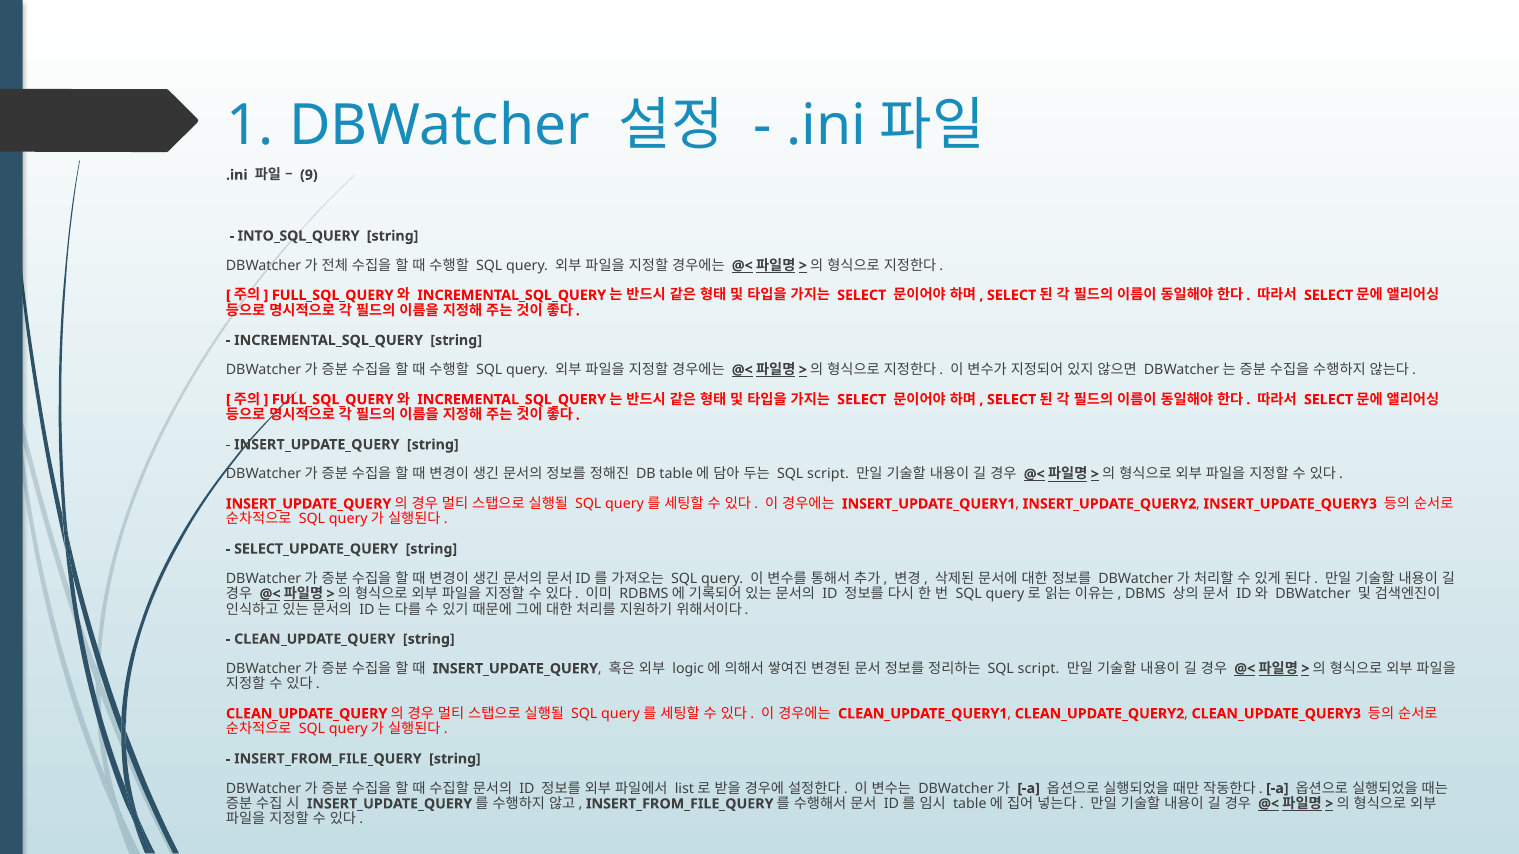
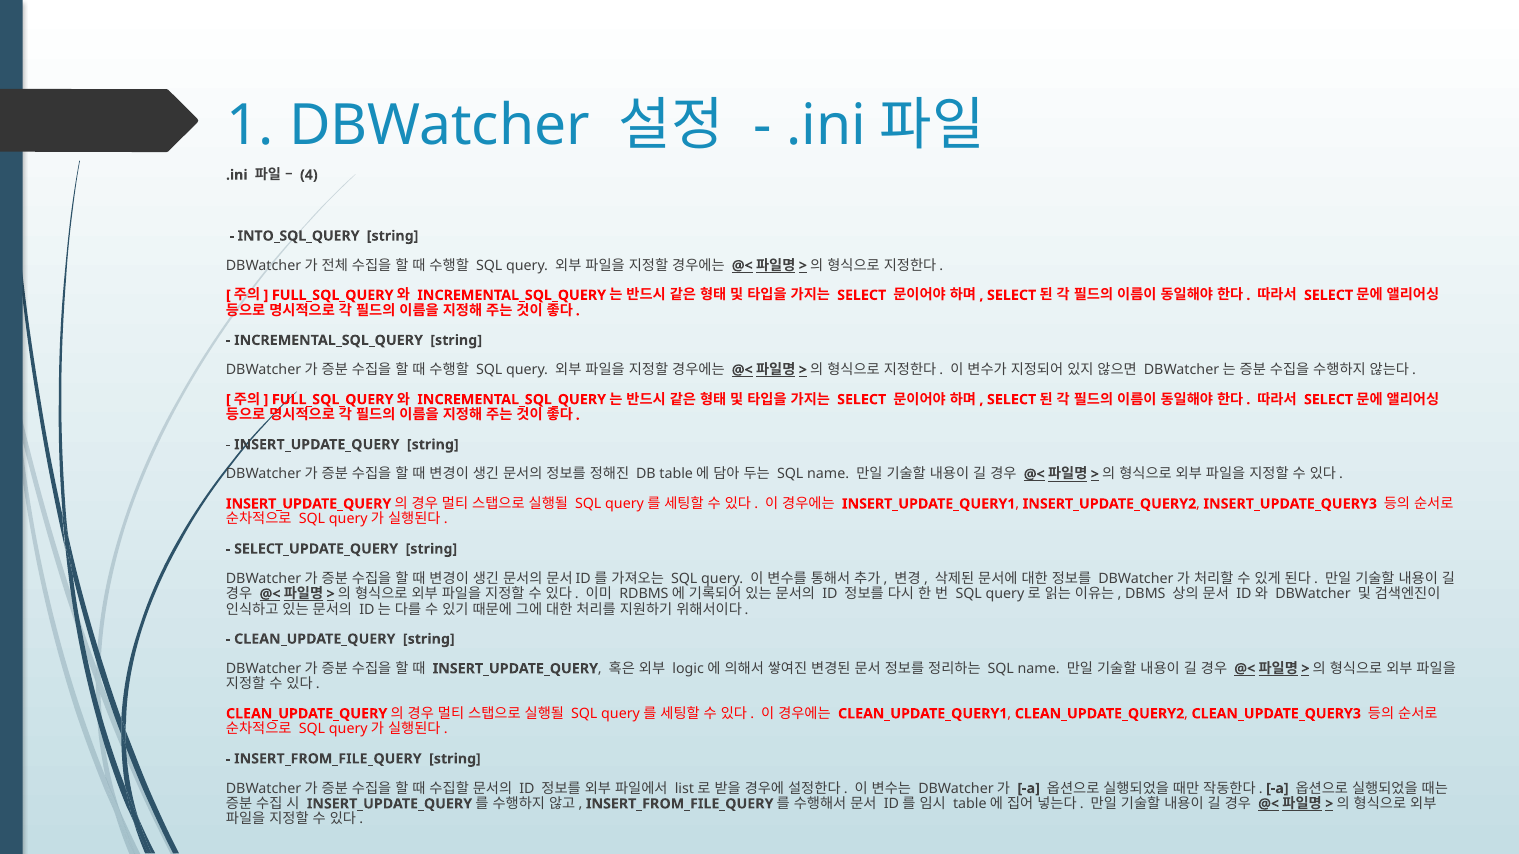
9: 9 -> 4 (309, 175)
script: script -> name (828, 474)
script: script -> name (1039, 669)
